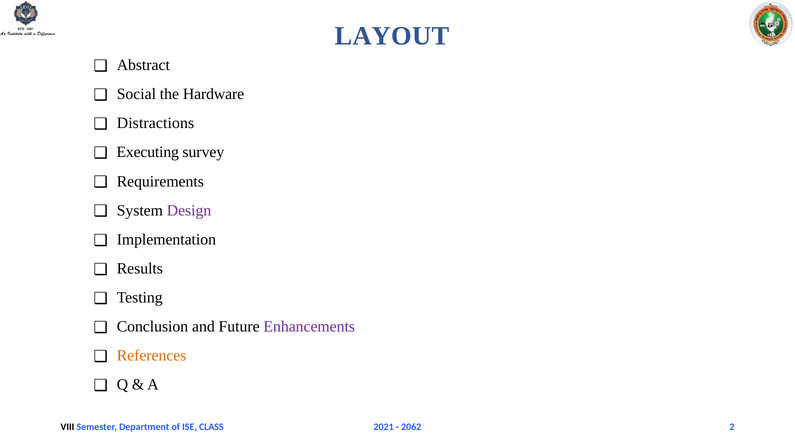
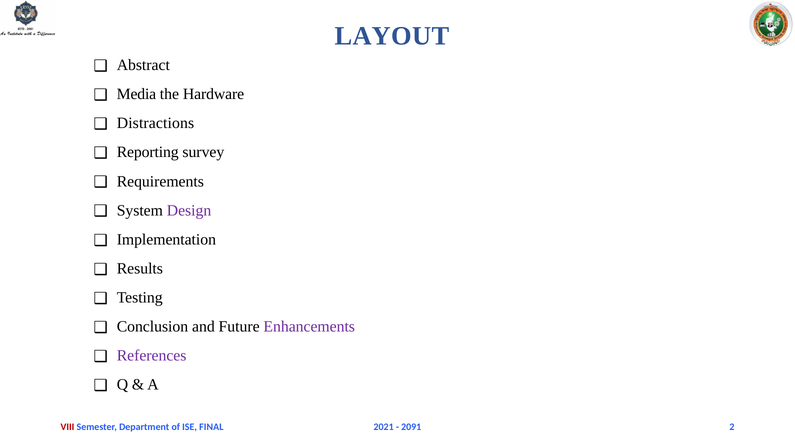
Social: Social -> Media (136, 94)
Executing: Executing -> Reporting (148, 152)
References colour: orange -> purple (152, 356)
VIII colour: black -> red (67, 427)
CLASS: CLASS -> FINAL (211, 427)
2062: 2062 -> 2091 (411, 427)
